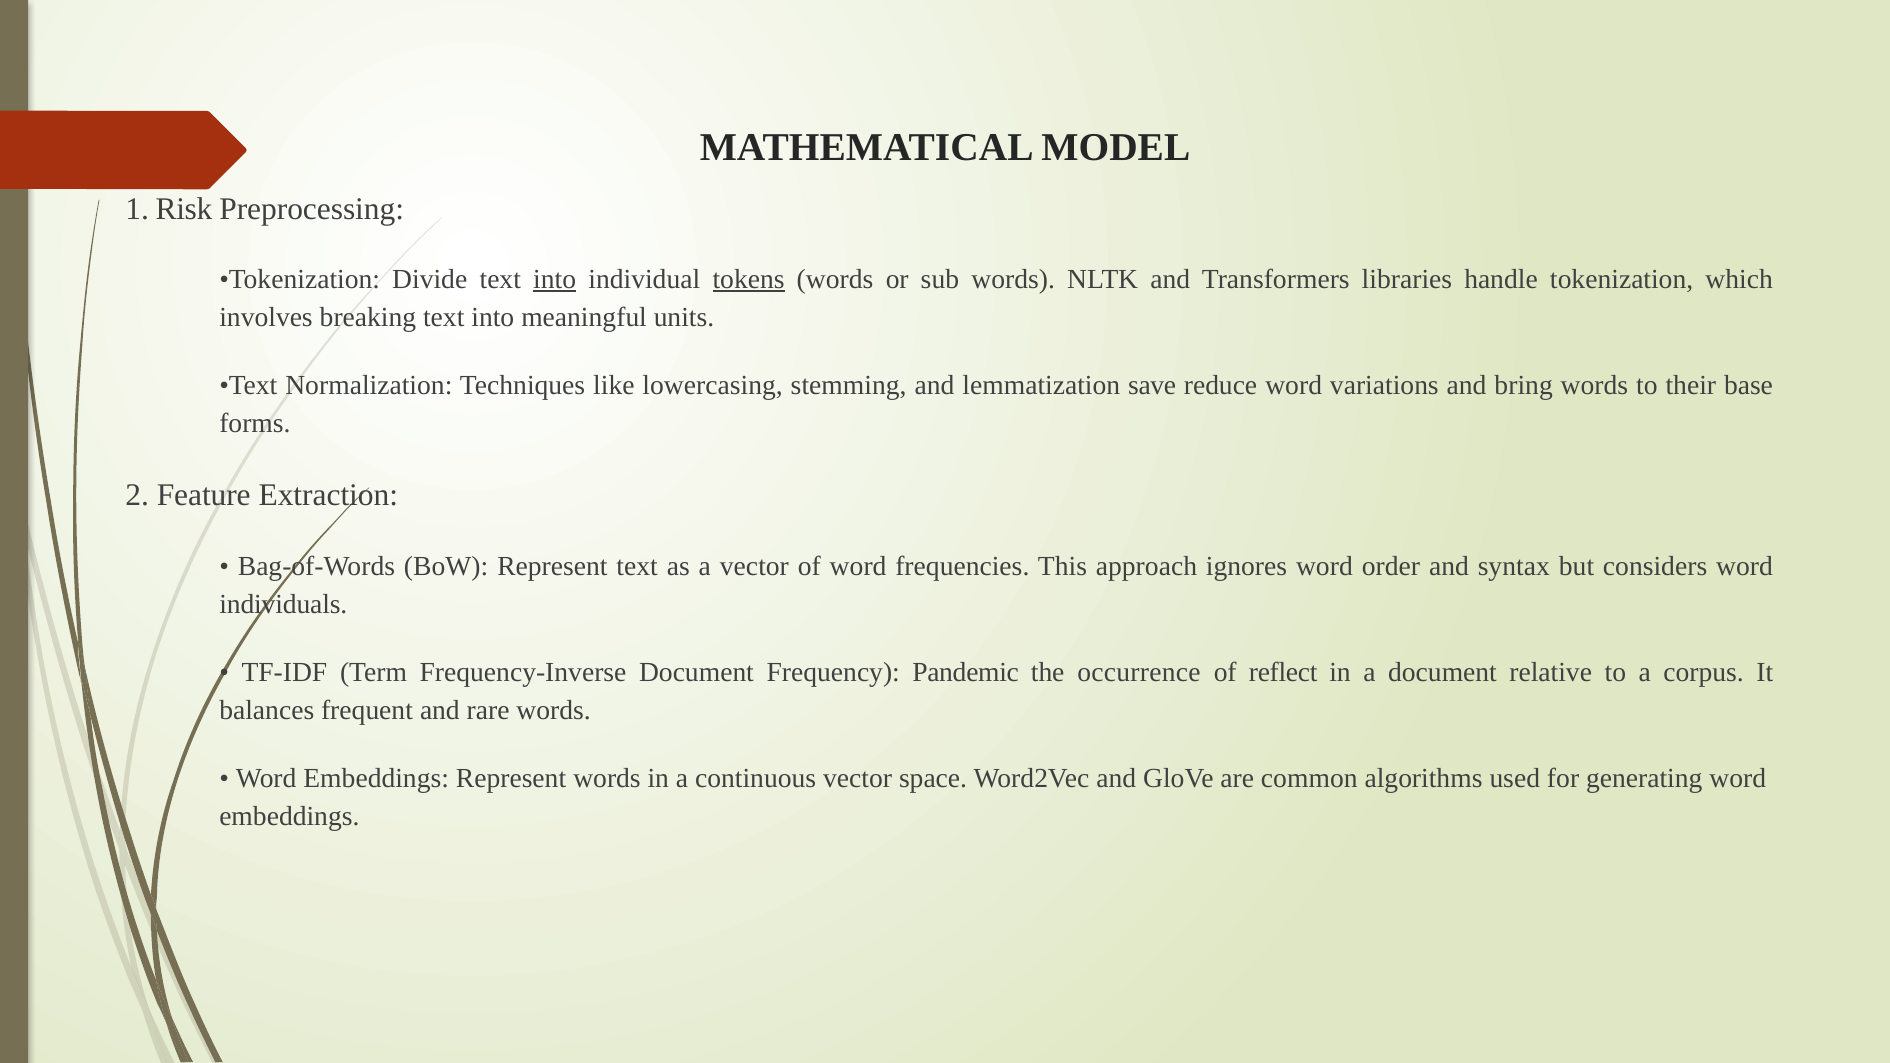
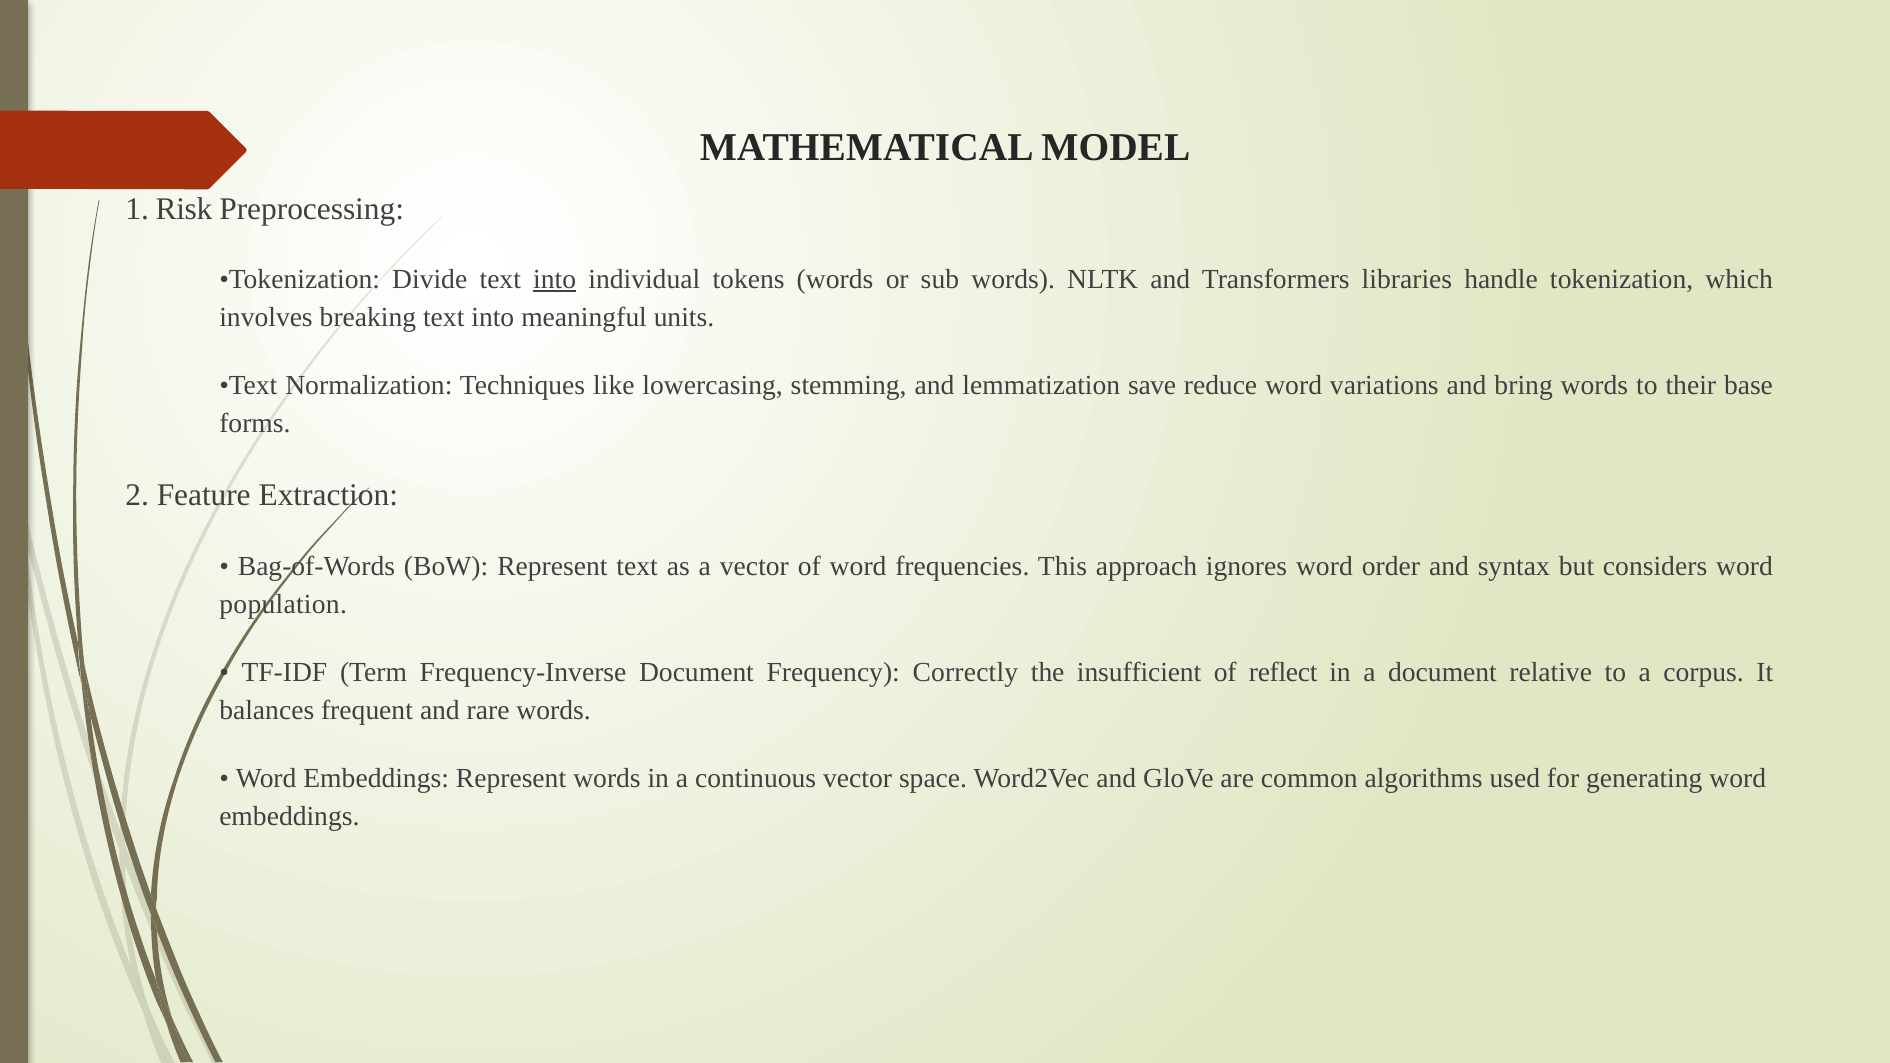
tokens underline: present -> none (749, 279)
individuals: individuals -> population (283, 604)
Pandemic: Pandemic -> Correctly (965, 673)
occurrence: occurrence -> insufficient (1139, 673)
